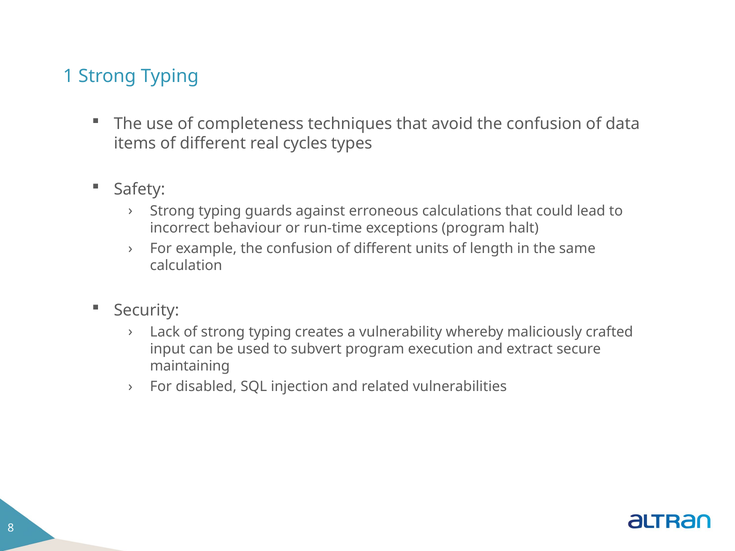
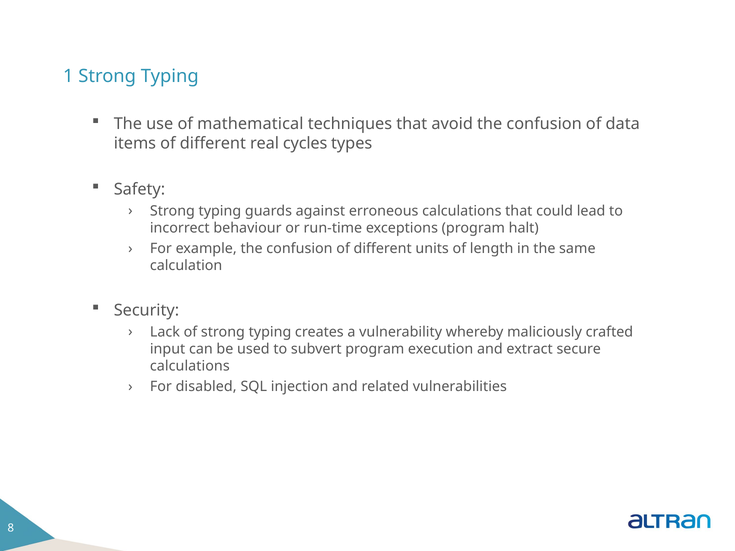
completeness: completeness -> mathematical (250, 124)
maintaining: maintaining -> calculations (190, 366)
